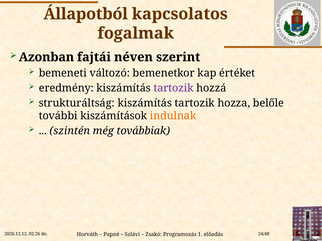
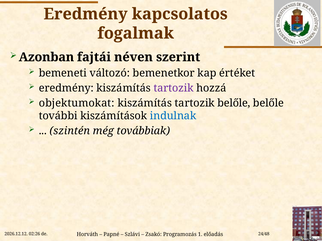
Állapotból: Állapotból -> Eredmény (86, 14)
strukturáltság: strukturáltság -> objektumokat (77, 103)
tartozik hozza: hozza -> belőle (234, 103)
indulnak colour: orange -> blue (173, 116)
